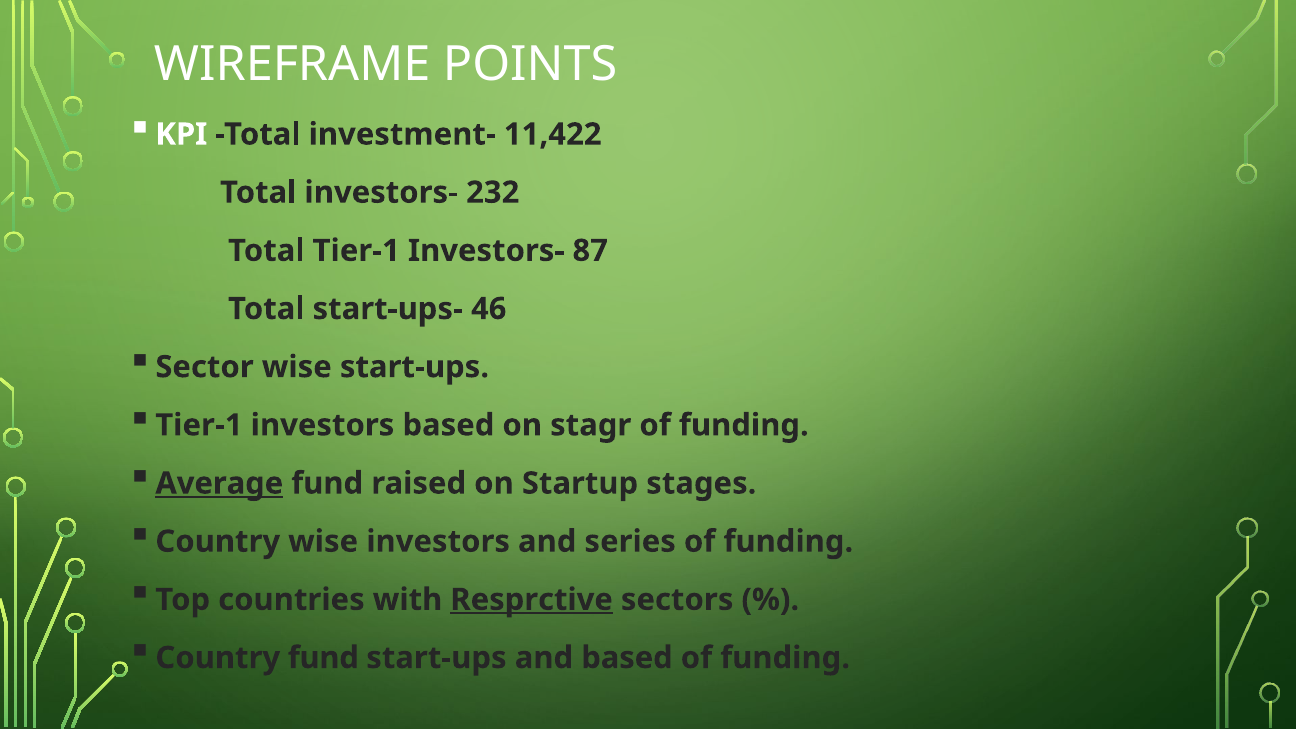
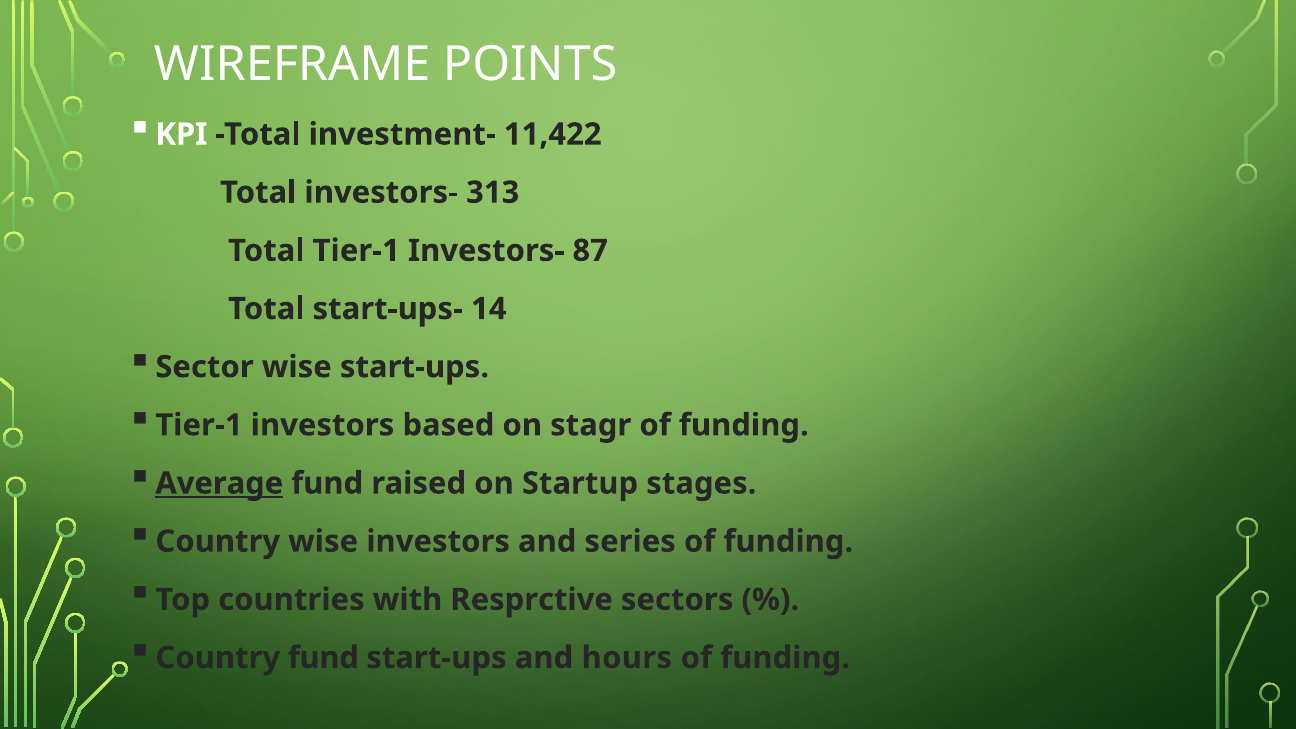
232: 232 -> 313 (493, 192)
46: 46 -> 14 (489, 309)
Resprctive underline: present -> none (532, 600)
and based: based -> hours (627, 658)
